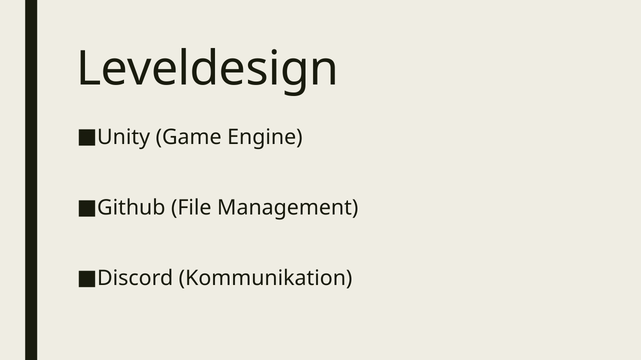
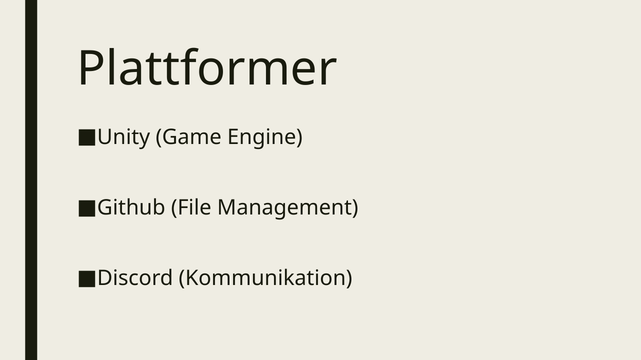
Leveldesign: Leveldesign -> Plattformer (207, 69)
